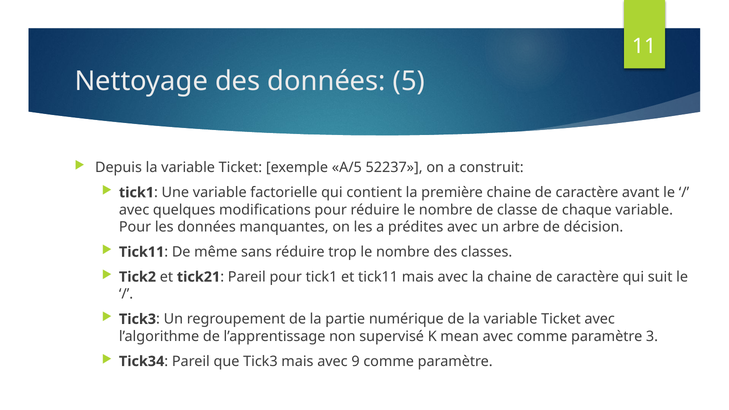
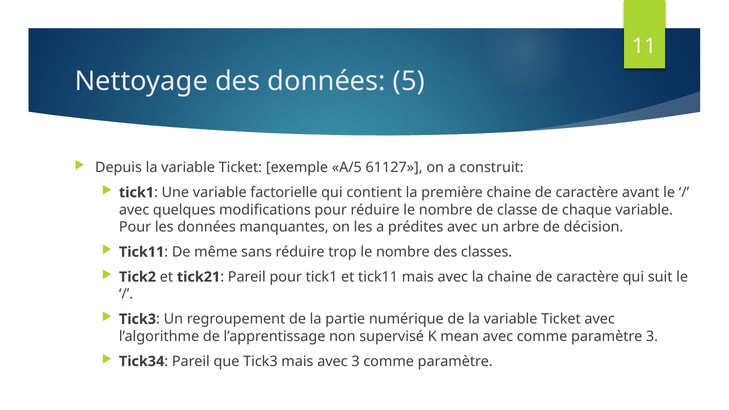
52237: 52237 -> 61127 (394, 168)
avec 9: 9 -> 3 (356, 361)
